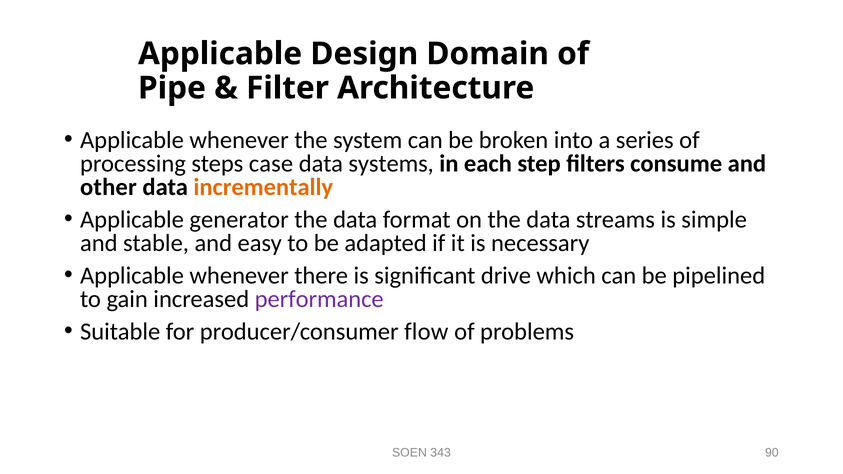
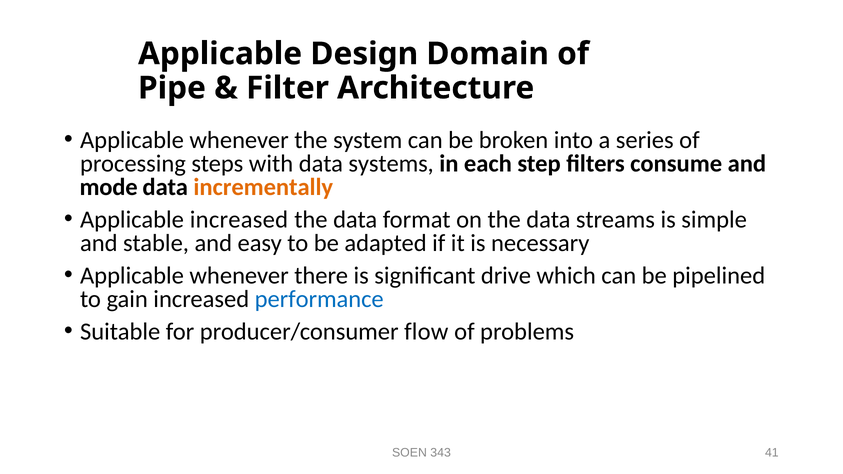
case: case -> with (271, 164)
other: other -> mode (109, 187)
Applicable generator: generator -> increased (239, 220)
performance colour: purple -> blue (319, 299)
90: 90 -> 41 (772, 453)
